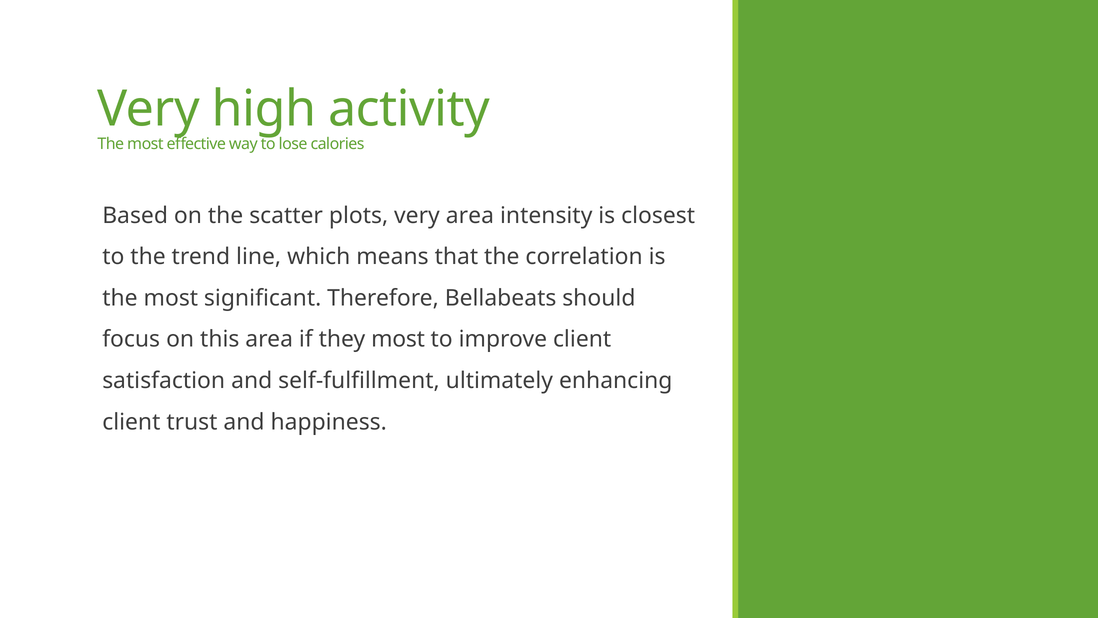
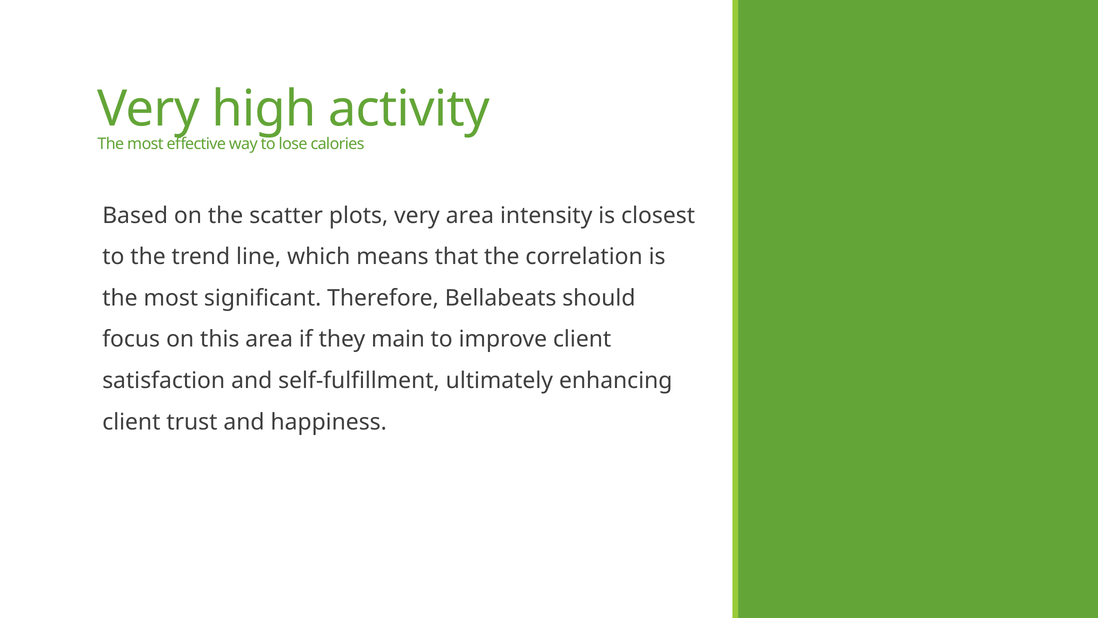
they most: most -> main (398, 339)
